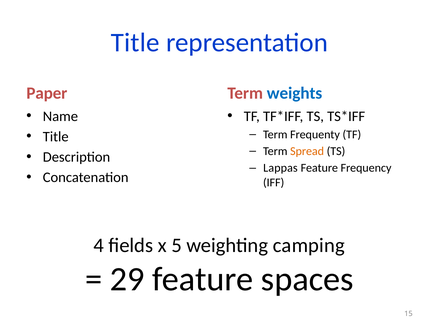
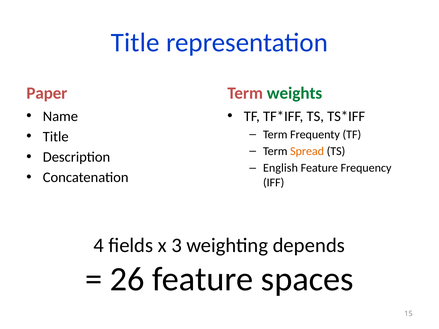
weights colour: blue -> green (295, 93)
Lappas: Lappas -> English (280, 168)
5: 5 -> 3 (177, 246)
camping: camping -> depends (309, 246)
29: 29 -> 26 (127, 279)
